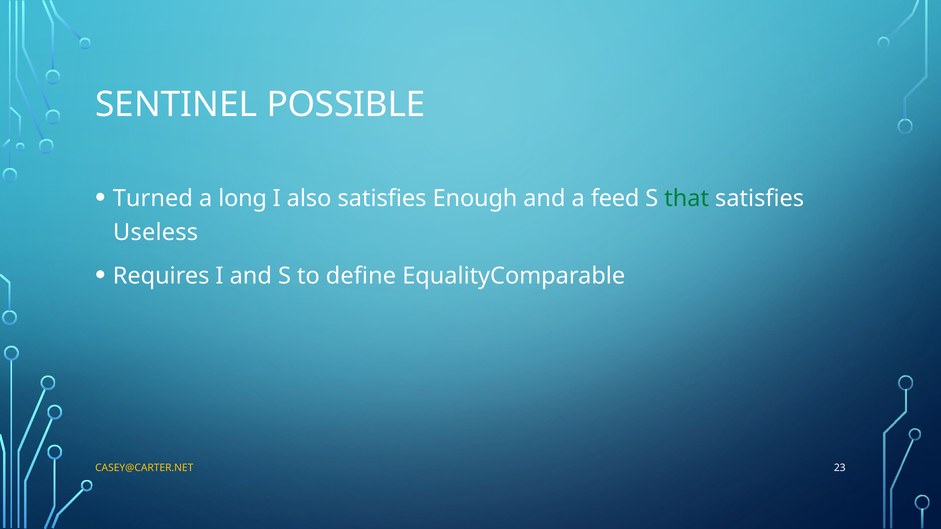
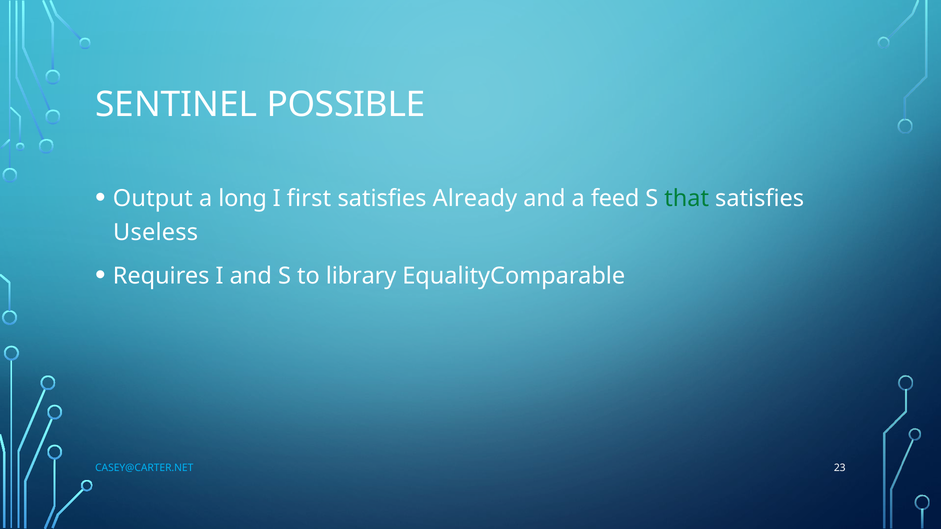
Turned: Turned -> Output (153, 199)
also: also -> first (309, 199)
Enough: Enough -> Already (475, 199)
define: define -> library (361, 276)
CASEY@CARTER.NET colour: yellow -> light blue (144, 468)
